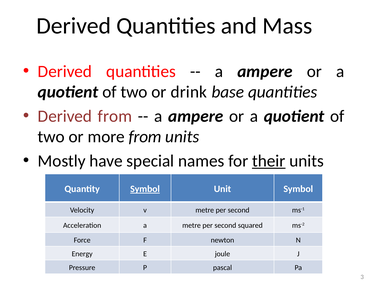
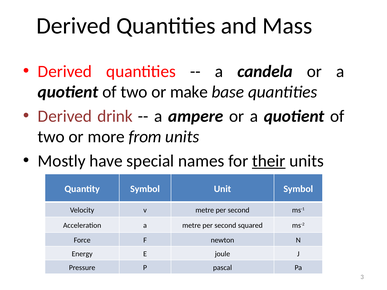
ampere: ampere -> candela (265, 72)
drink: drink -> make (189, 92)
Derived from: from -> drink (115, 116)
Symbol underline: present -> none (145, 189)
